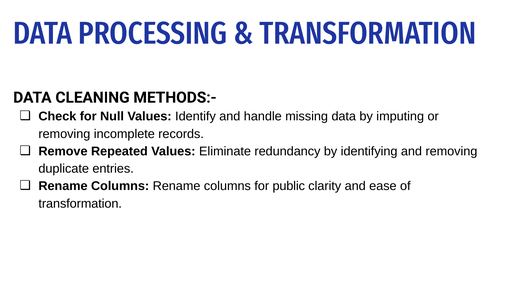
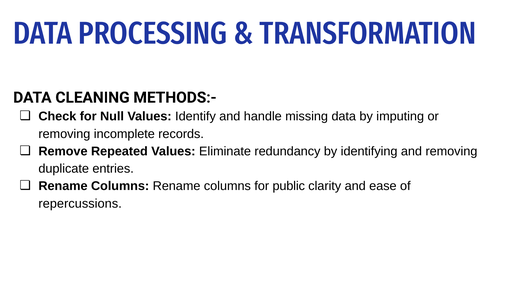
transformation: transformation -> repercussions (80, 204)
